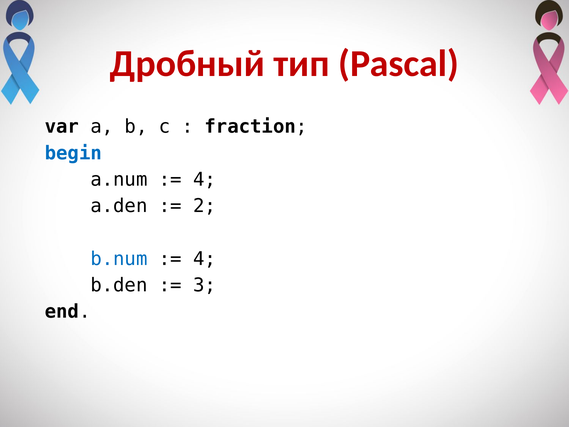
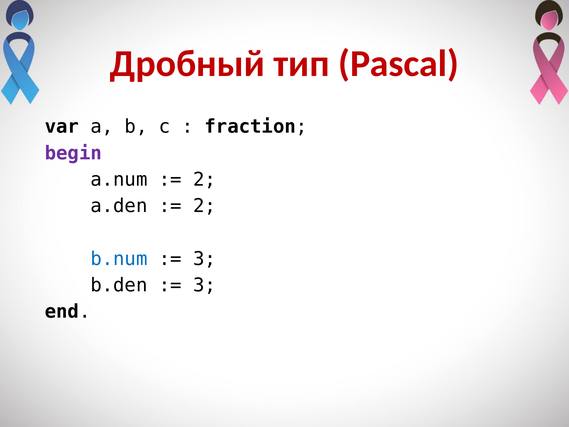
begin colour: blue -> purple (73, 153)
4: 4 -> 2 (205, 179)
4: 4 -> 3 (205, 259)
